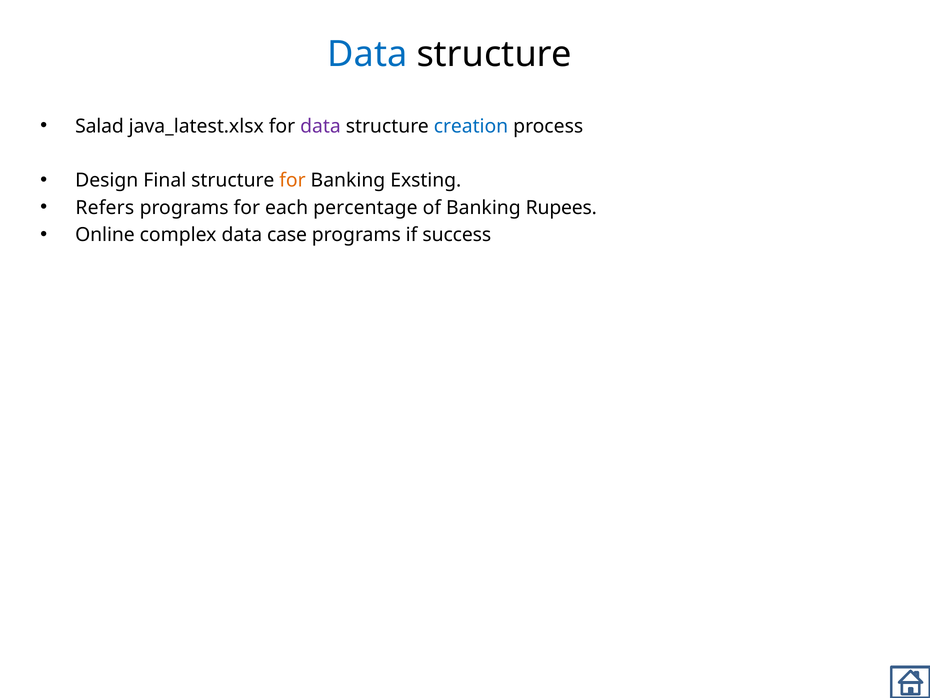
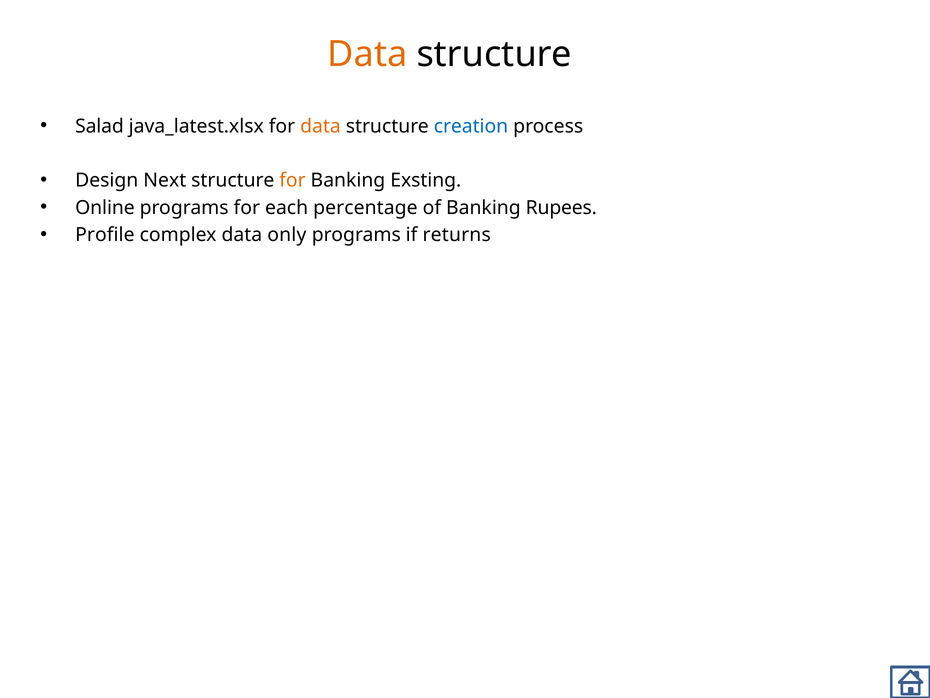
Data colour: blue -> orange (367, 54)
data colour: purple -> orange (320, 126)
Final: Final -> Next (165, 180)
Refers: Refers -> Online (105, 208)
Online: Online -> Profile (105, 235)
case: case -> only (287, 235)
success: success -> returns (457, 235)
